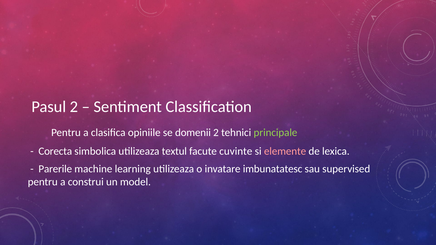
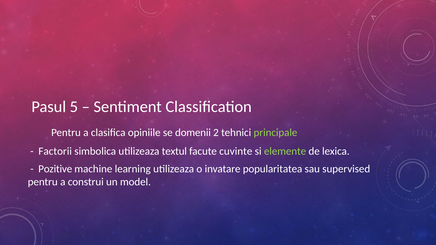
Pasul 2: 2 -> 5 (74, 107)
Corecta: Corecta -> Factorii (55, 151)
elemente colour: pink -> light green (285, 151)
Parerile: Parerile -> Pozitive (55, 169)
imbunatatesc: imbunatatesc -> popularitatea (273, 169)
